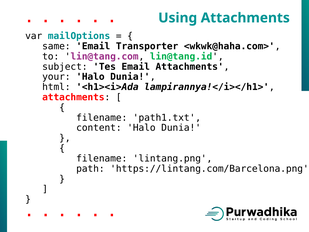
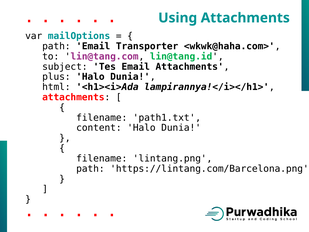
same: same -> path (56, 46)
your: your -> plus (56, 77)
